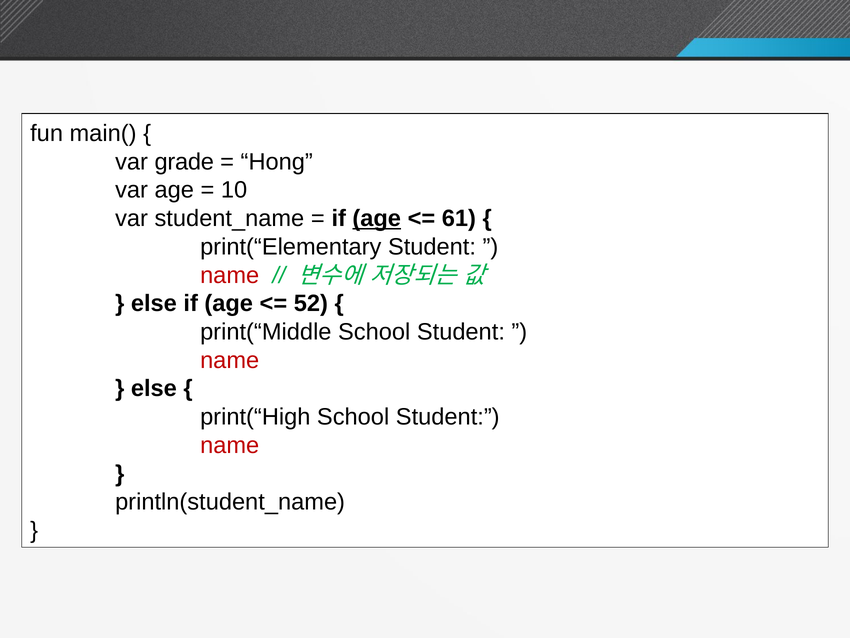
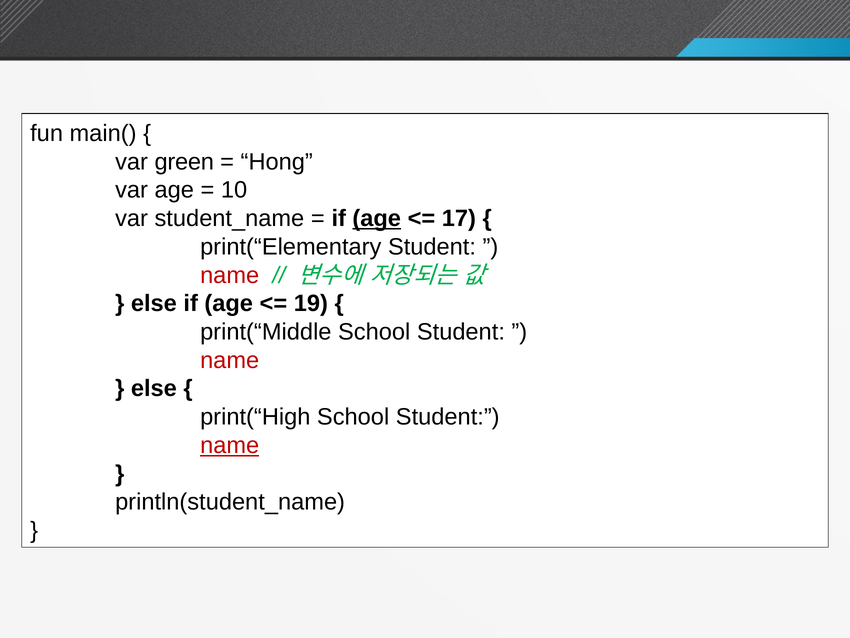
grade: grade -> green (184, 162)
61: 61 -> 17 (459, 218)
52: 52 -> 19 (311, 303)
name underline: none -> present (230, 445)
